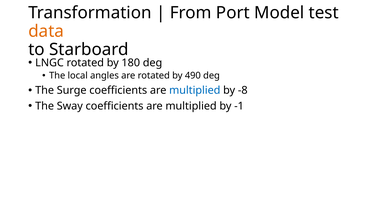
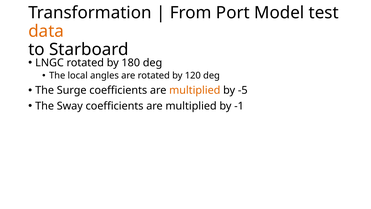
490: 490 -> 120 (193, 76)
multiplied colour: blue -> orange (195, 90)
-8: -8 -> -5 (243, 90)
